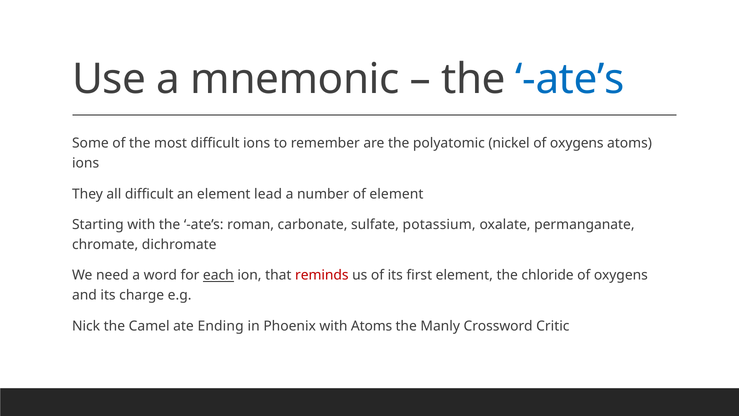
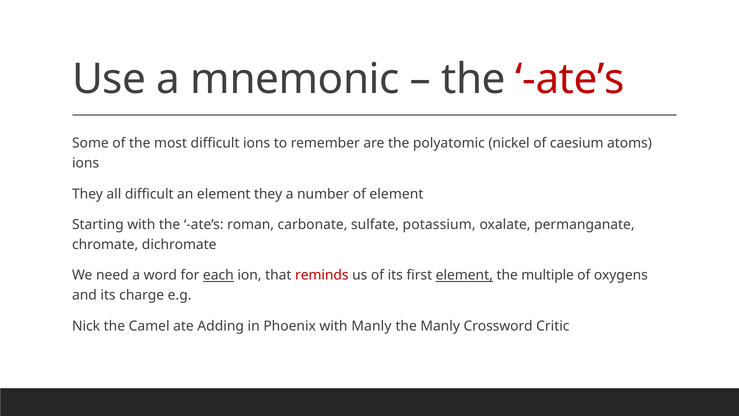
ate’s colour: blue -> red (570, 79)
oxygens: oxygens -> caesium (577, 143)
element lead: lead -> they (268, 194)
element underline: none -> present (464, 275)
chloride: chloride -> multiple (548, 275)
Ending: Ending -> Adding (221, 326)
with Atoms: Atoms -> Manly (371, 326)
